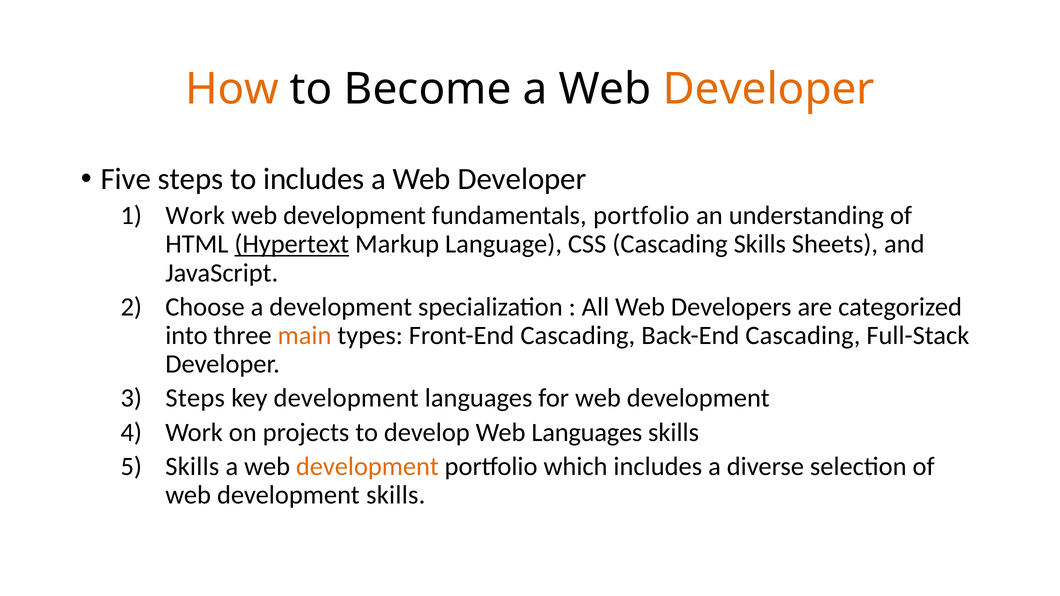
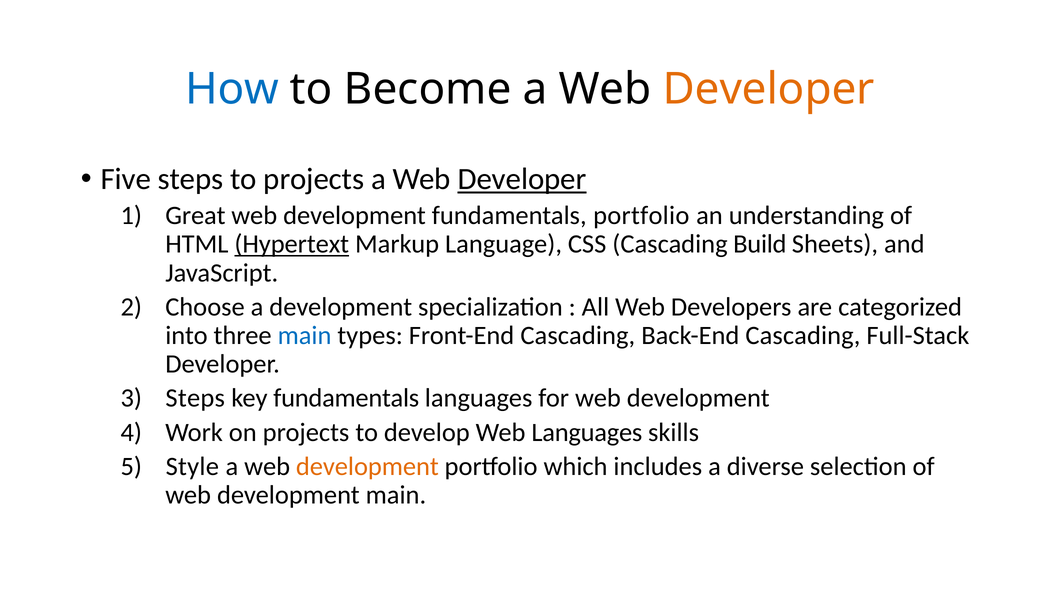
How colour: orange -> blue (232, 89)
to includes: includes -> projects (314, 179)
Developer underline: none -> present (522, 179)
Work: Work -> Great (195, 216)
Cascading Skills: Skills -> Build (760, 244)
main colour: orange -> blue (305, 336)
key development: development -> fundamentals (346, 398)
Skills: Skills -> Style (192, 467)
development skills: skills -> main (396, 495)
